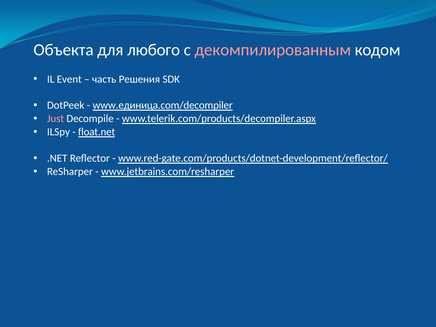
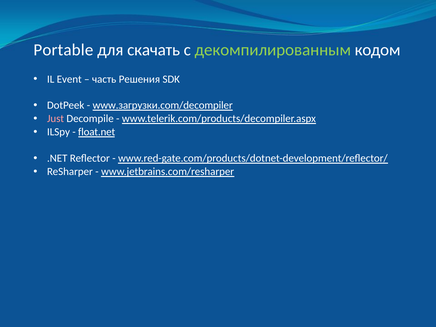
Объекта: Объекта -> Portable (63, 50)
любого: любого -> скачать (154, 50)
декомпилированным colour: pink -> light green (273, 50)
www.единица.com/decompiler: www.единица.com/decompiler -> www.загрузки.com/decompiler (163, 105)
